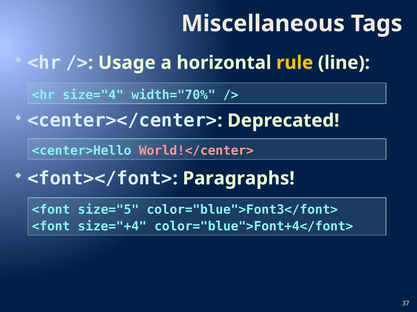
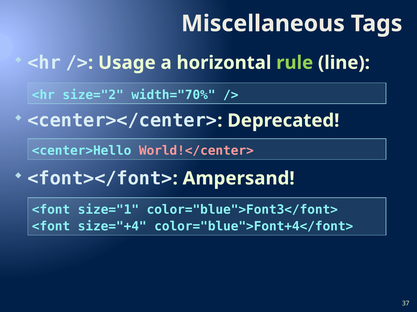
rule colour: yellow -> light green (295, 63)
size="4: size="4 -> size="2 (93, 95)
Paragraphs: Paragraphs -> Ampersand (239, 179)
size="5: size="5 -> size="1 (108, 210)
